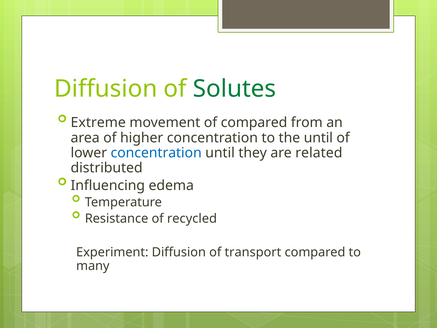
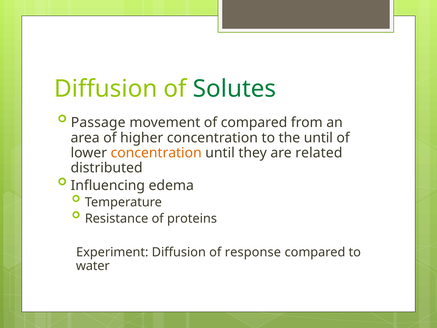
Extreme: Extreme -> Passage (98, 123)
concentration colour: blue -> orange (156, 153)
recycled: recycled -> proteins (192, 218)
transport: transport -> response (253, 252)
many: many -> water (93, 266)
